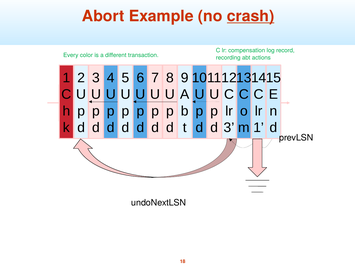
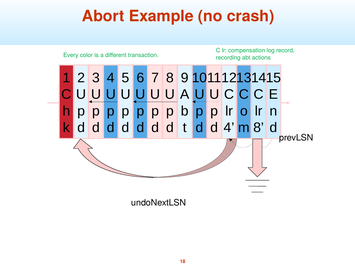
crash underline: present -> none (251, 16)
3: 3 -> 4 (229, 128)
1: 1 -> 8 (259, 128)
